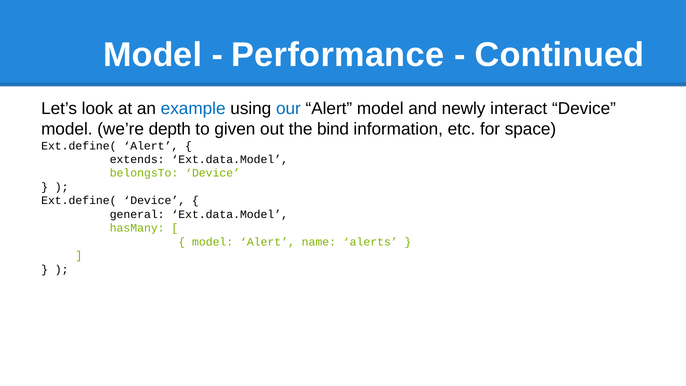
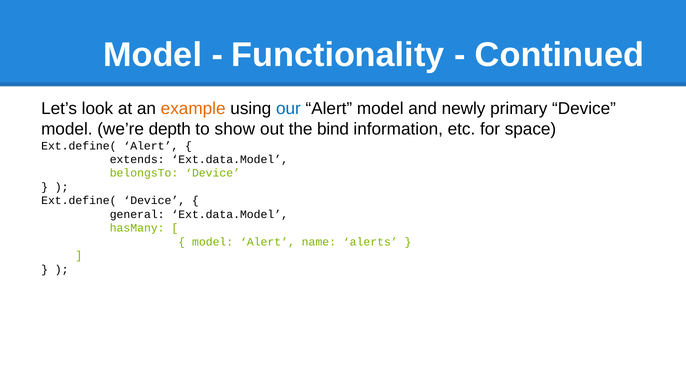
Performance: Performance -> Functionality (338, 55)
example colour: blue -> orange (193, 108)
interact: interact -> primary (519, 108)
given: given -> show (235, 129)
